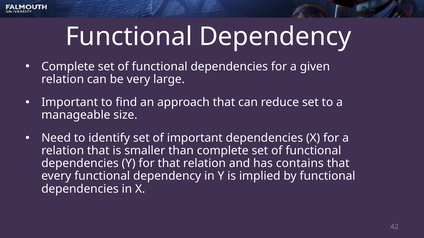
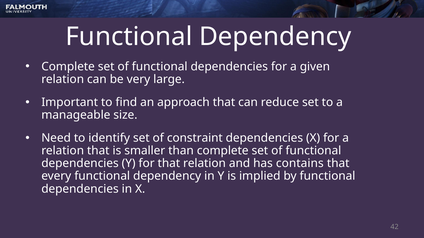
of important: important -> constraint (195, 138)
